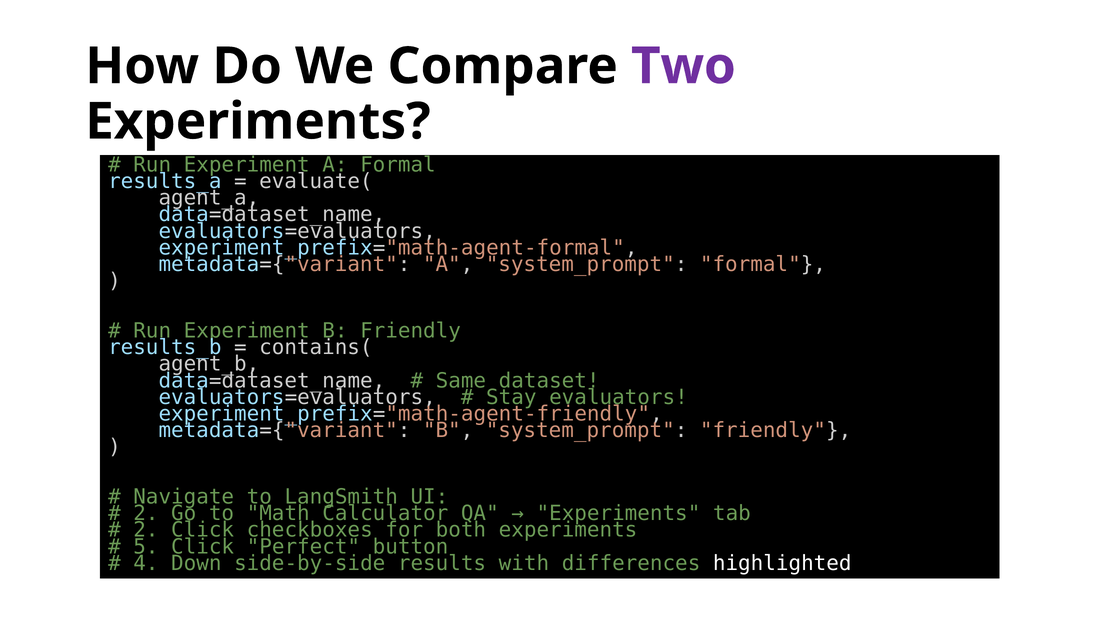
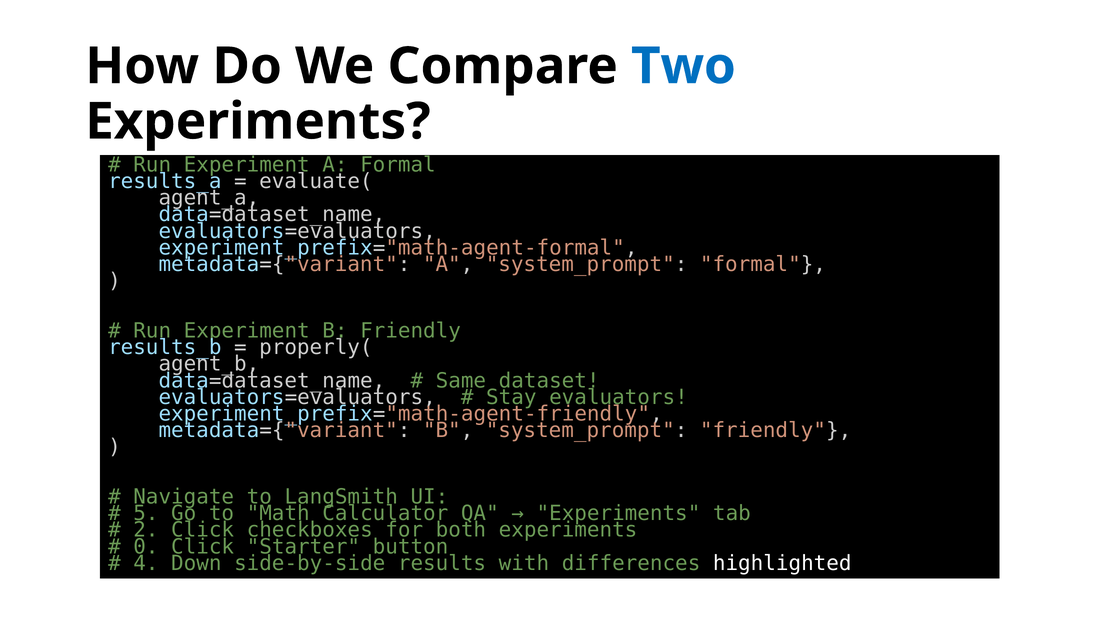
Two colour: purple -> blue (684, 66)
contains(: contains( -> properly( (316, 347)
2: 2 -> 5 (146, 513)
5: 5 -> 0 (146, 546)
Perfect: Perfect -> Starter (303, 546)
